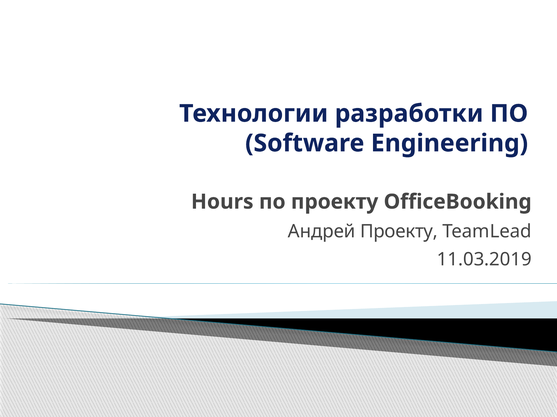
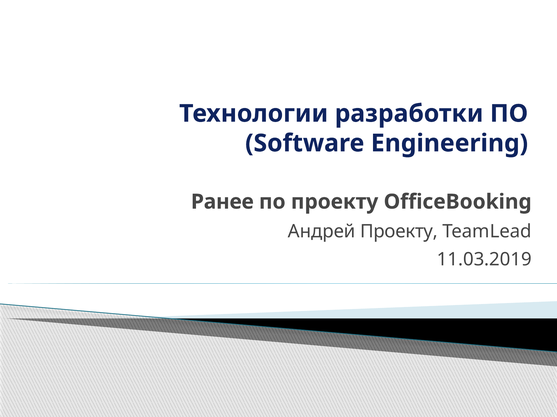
Hours: Hours -> Ранее (222, 202)
